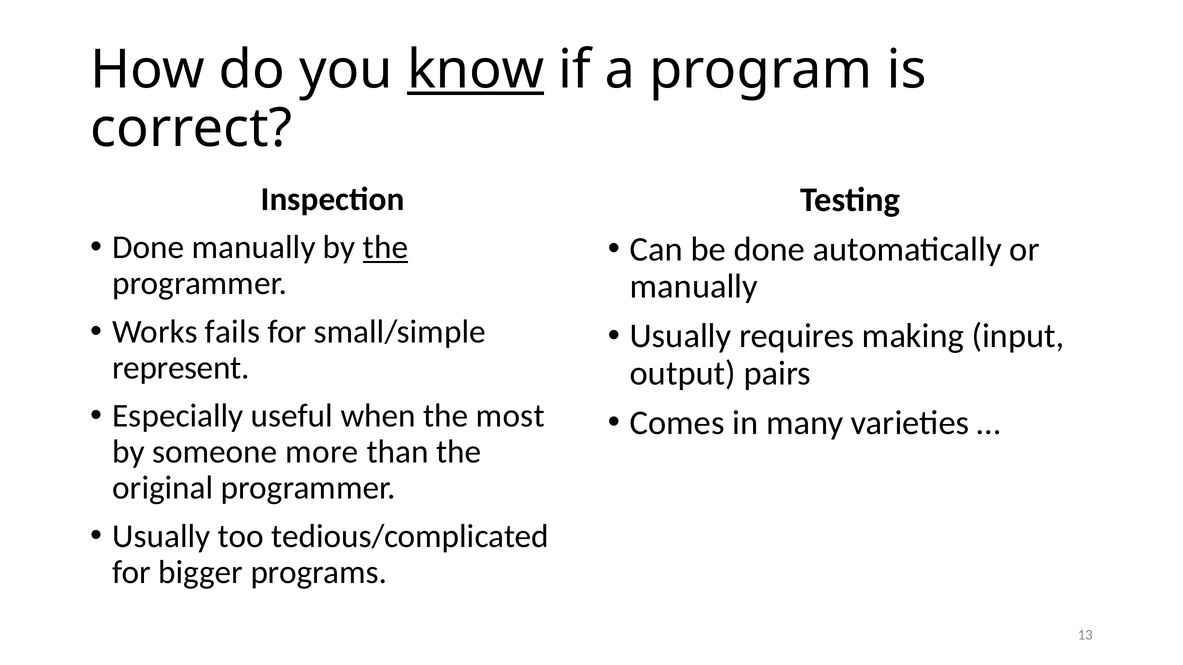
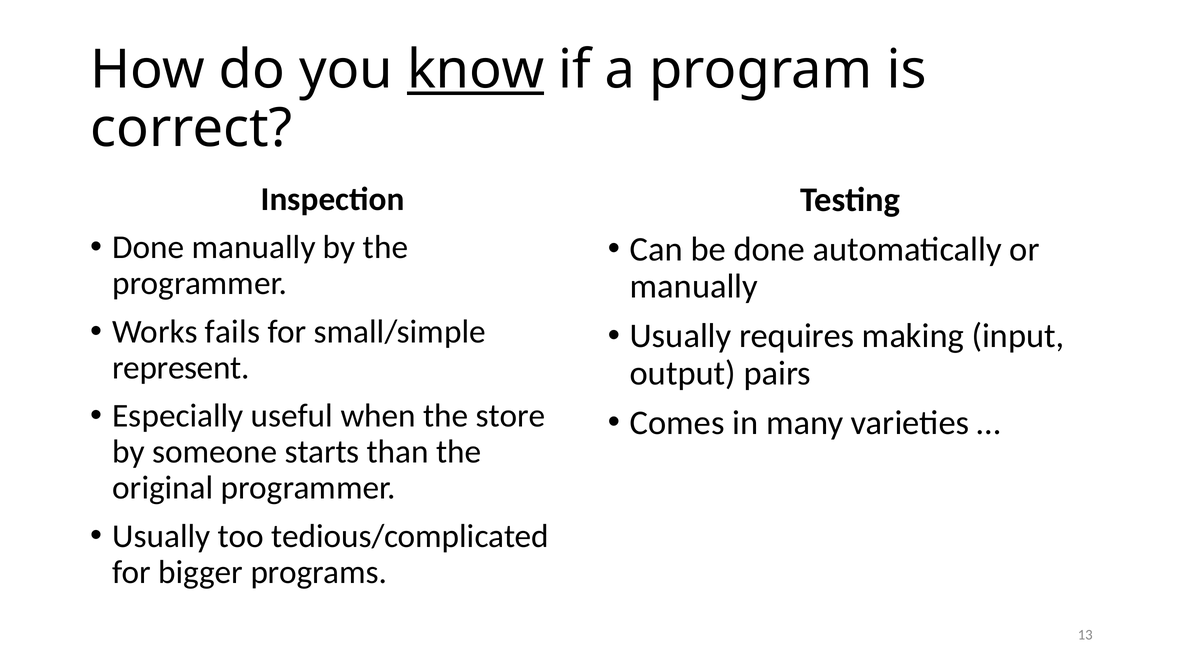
the underline: present -> none (385, 248)
most: most -> store (511, 416)
more: more -> starts (322, 452)
